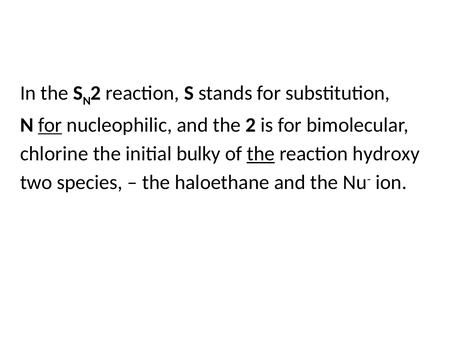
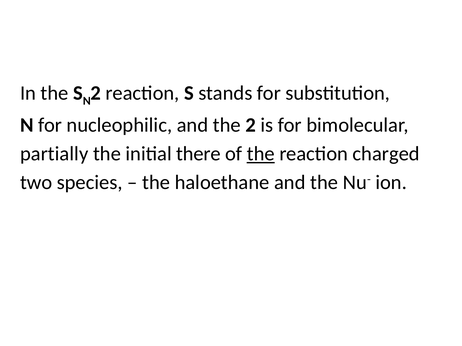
for underline: present -> none (50, 125)
chlorine: chlorine -> partially (54, 154)
bulky: bulky -> there (199, 154)
hydroxy: hydroxy -> charged (386, 154)
